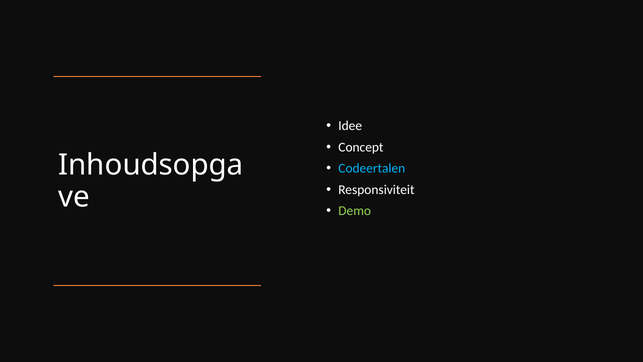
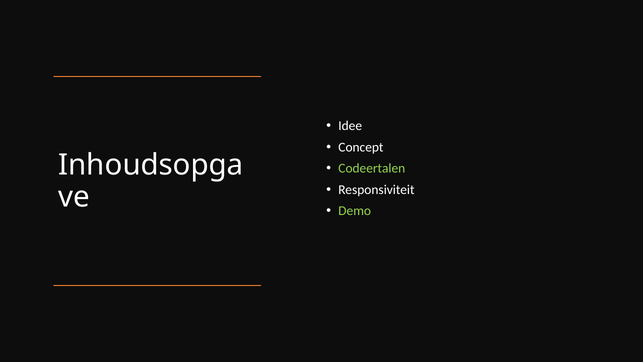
Codeertalen colour: light blue -> light green (372, 168)
